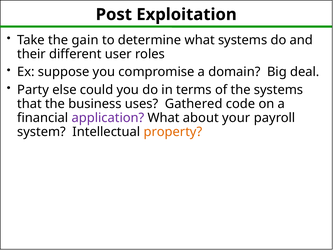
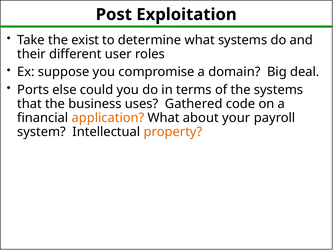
gain: gain -> exist (85, 40)
Party: Party -> Ports (33, 90)
application colour: purple -> orange (108, 118)
